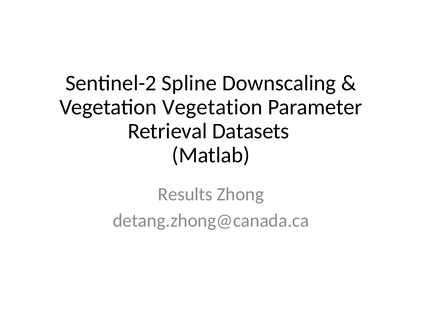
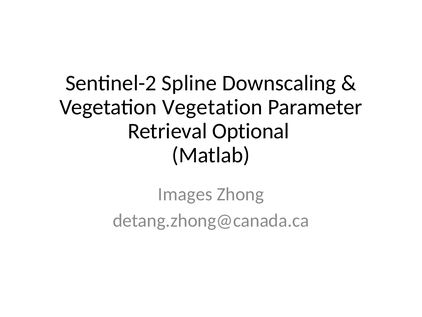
Datasets: Datasets -> Optional (251, 131)
Results: Results -> Images (185, 194)
